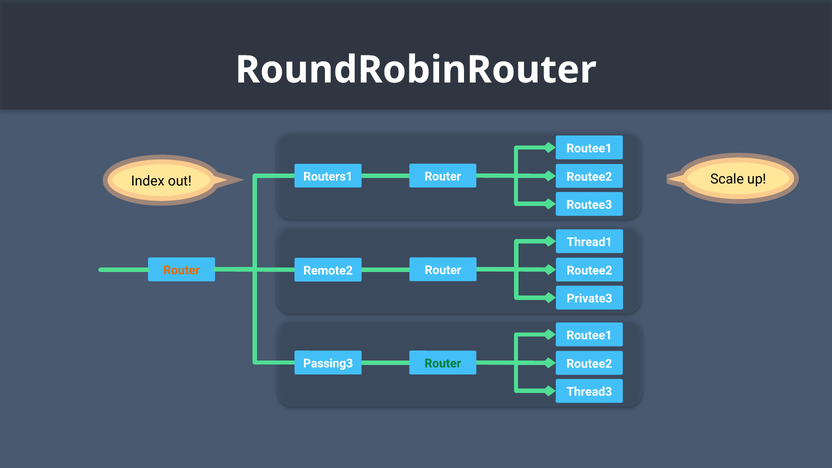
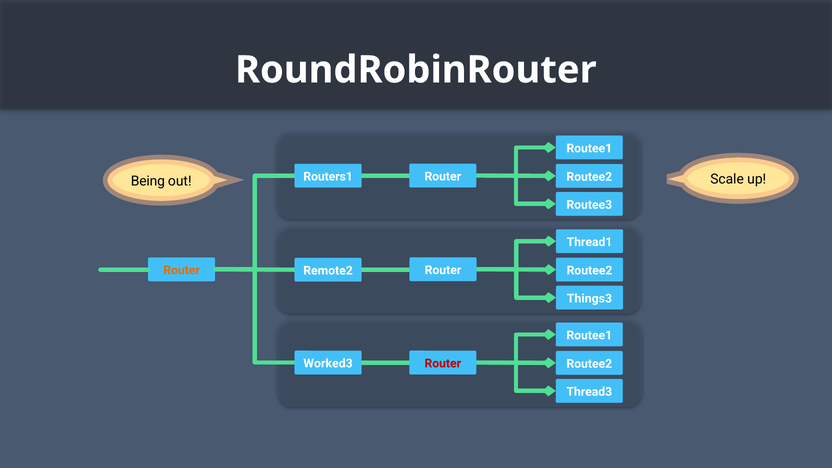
Index: Index -> Being (148, 181)
Private3: Private3 -> Things3 (589, 298)
Passing3: Passing3 -> Worked3 (328, 363)
Router colour: green -> red (443, 363)
